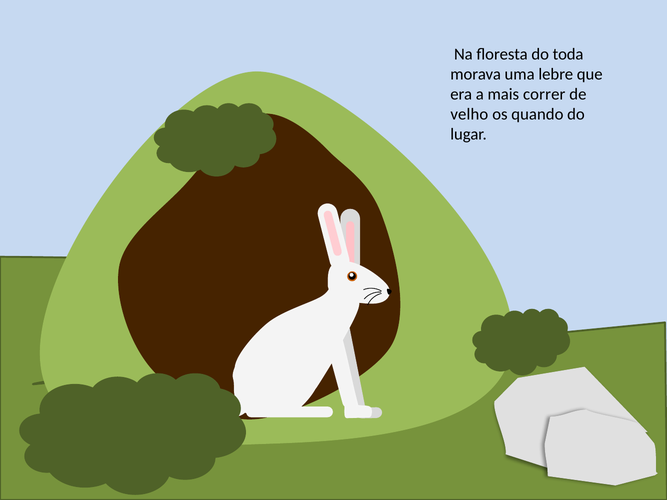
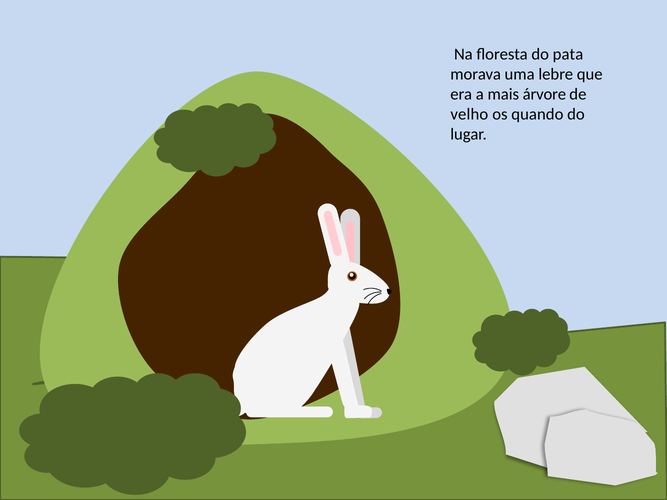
toda: toda -> pata (568, 54)
correr: correr -> árvore (544, 94)
